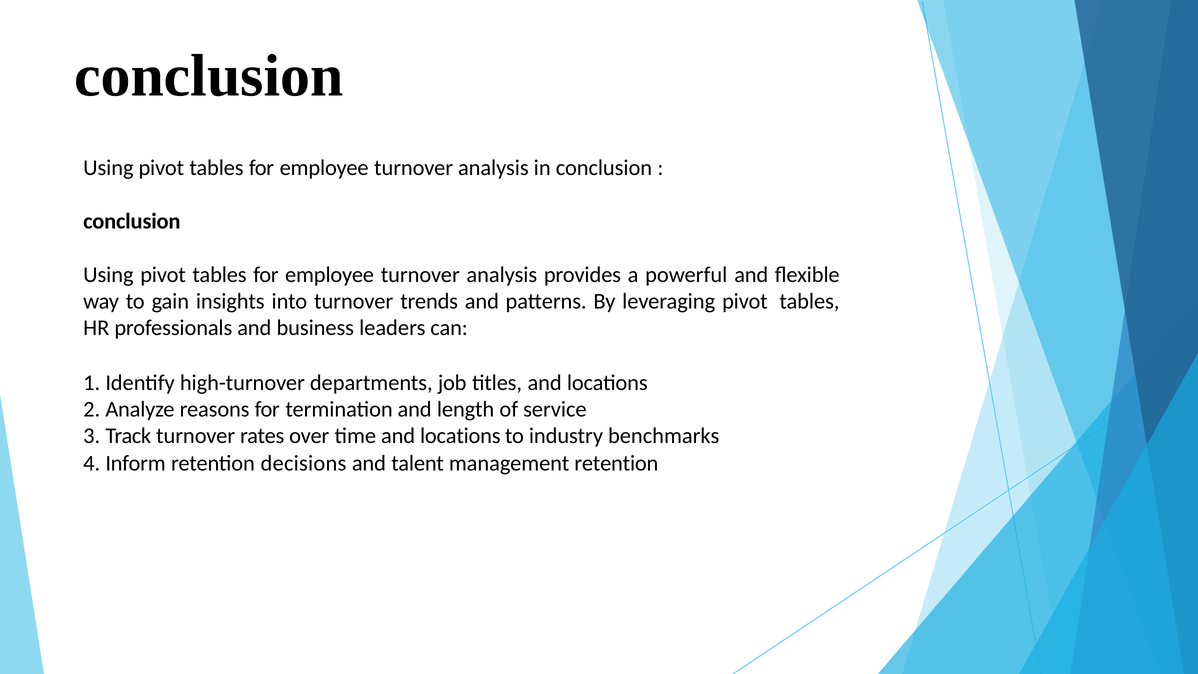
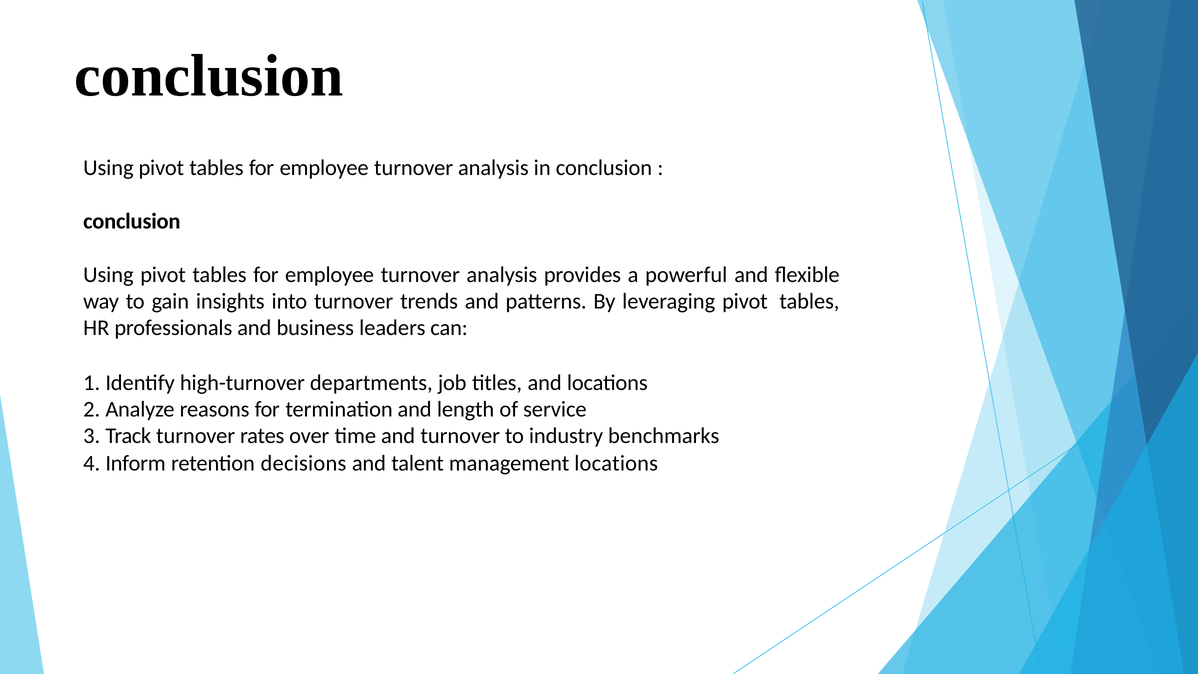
time and locations: locations -> turnover (460, 436)
management retention: retention -> locations (616, 463)
